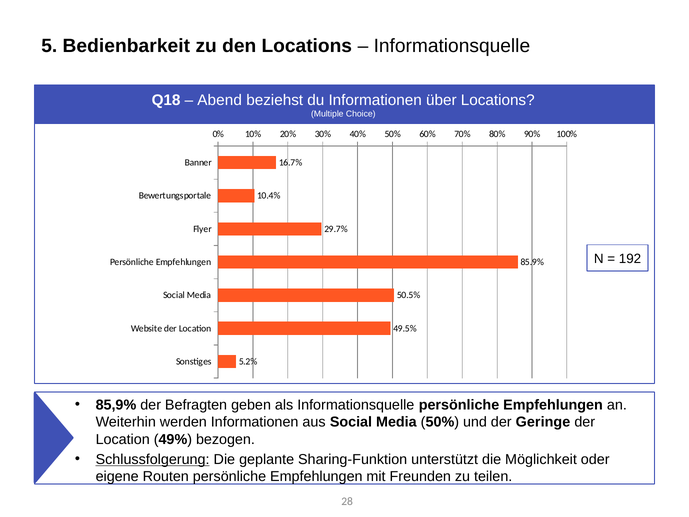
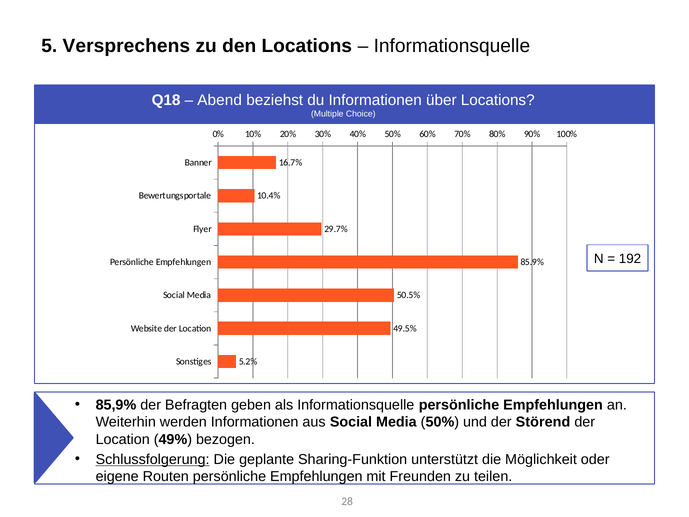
Bedienbarkeit: Bedienbarkeit -> Versprechens (126, 46)
Geringe: Geringe -> Störend (543, 422)
